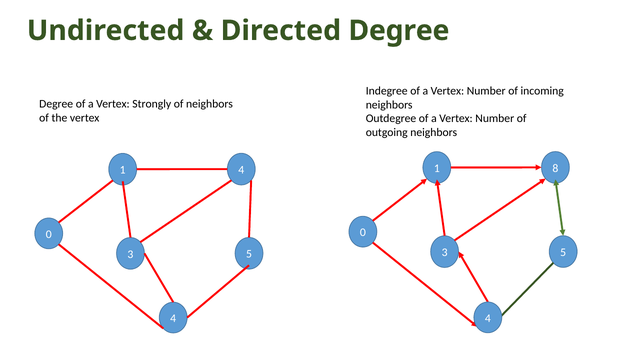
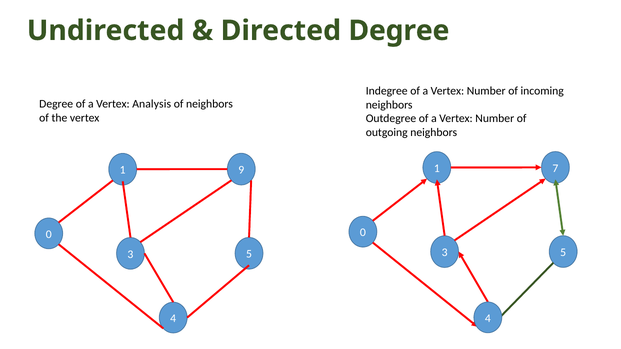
Strongly: Strongly -> Analysis (152, 104)
8: 8 -> 7 (555, 168)
1 4: 4 -> 9 (241, 170)
